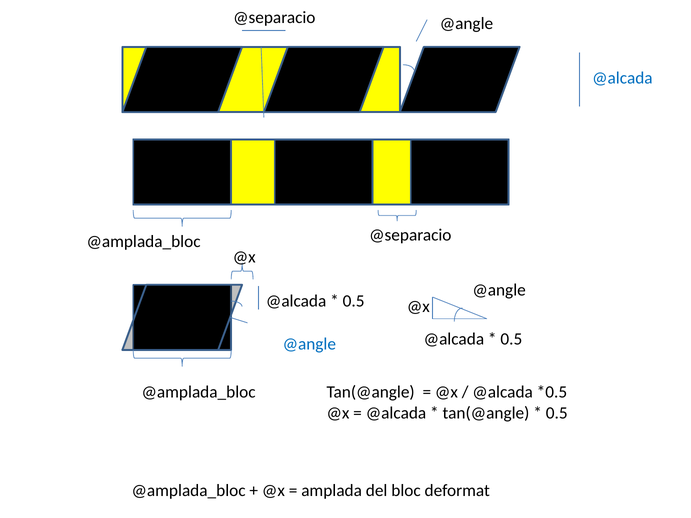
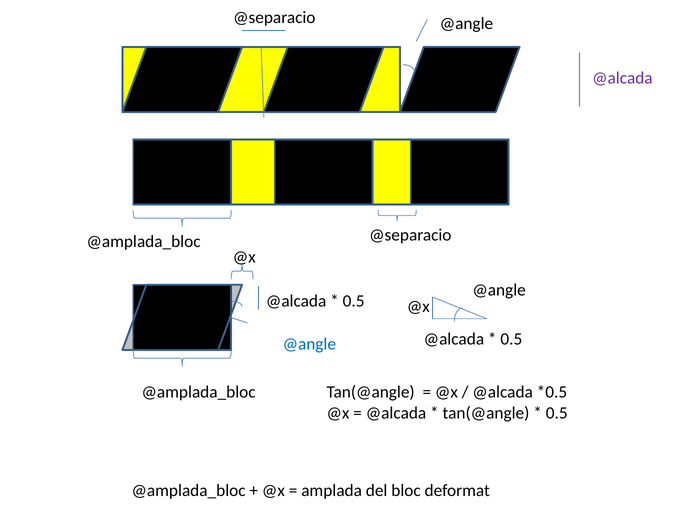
@alcada colour: blue -> purple (622, 78)
